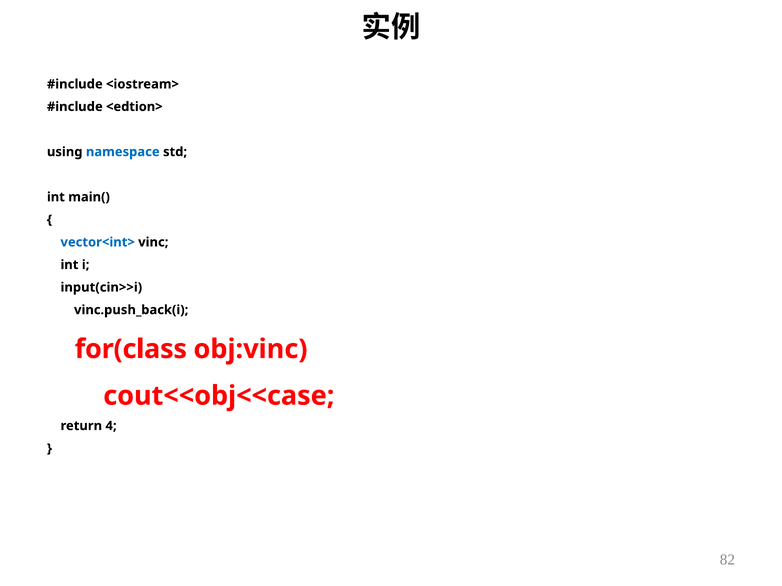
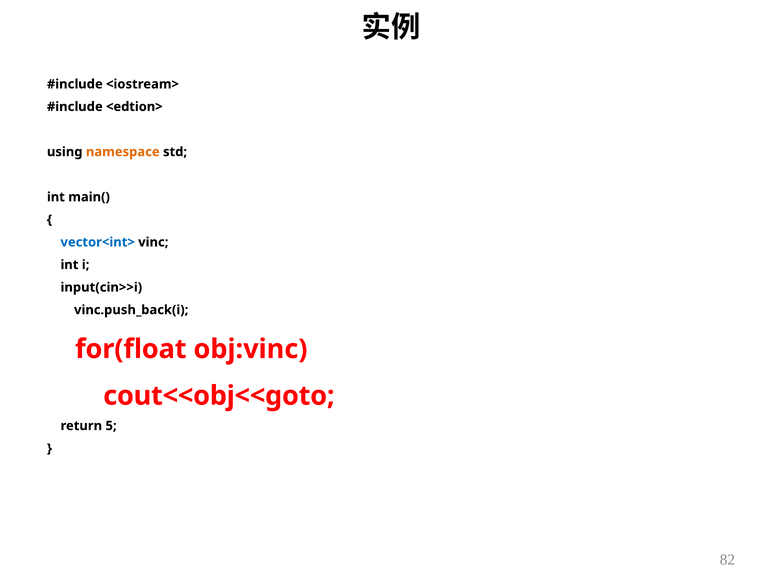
namespace colour: blue -> orange (123, 152)
for(class: for(class -> for(float (131, 349)
cout<<obj<<case: cout<<obj<<case -> cout<<obj<<goto (219, 396)
4: 4 -> 5 (111, 426)
